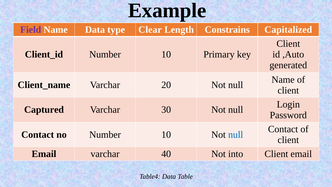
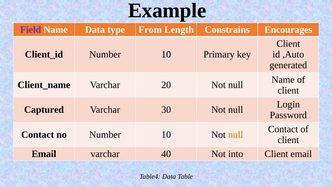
Clear: Clear -> From (150, 30)
Capitalized: Capitalized -> Encourages (288, 30)
null colour: blue -> orange (236, 134)
